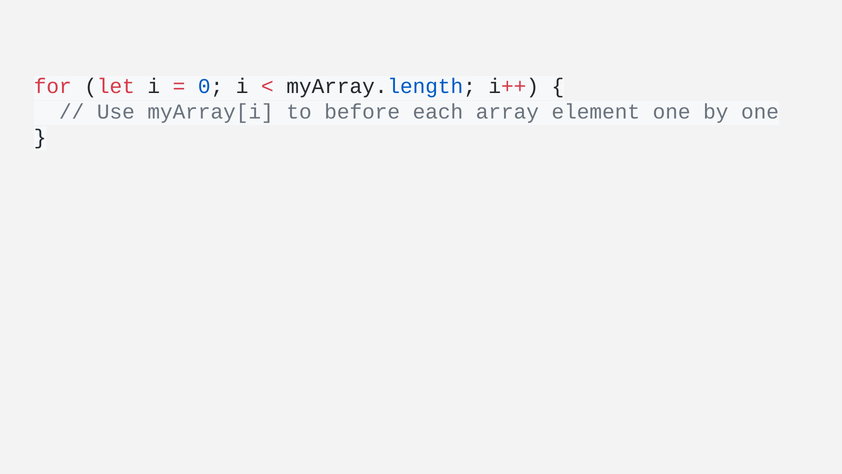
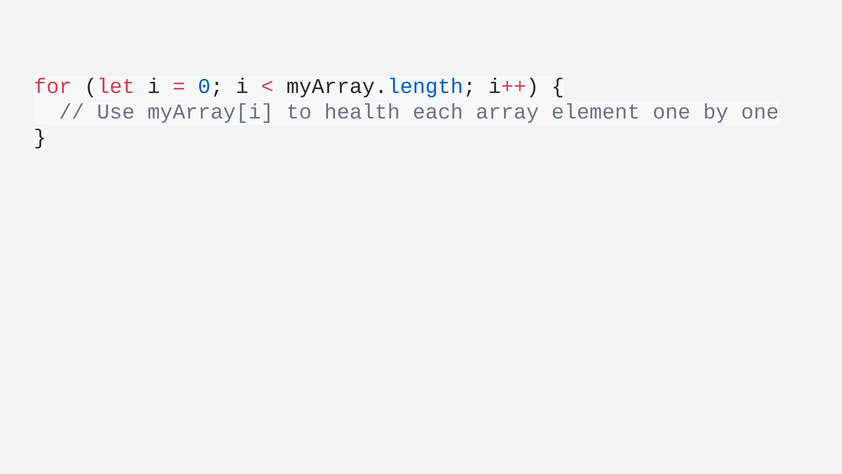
before: before -> health (362, 112)
